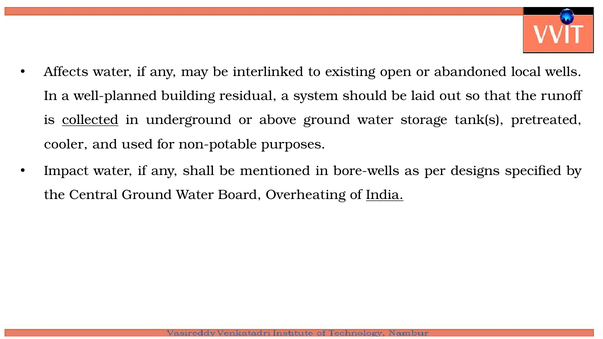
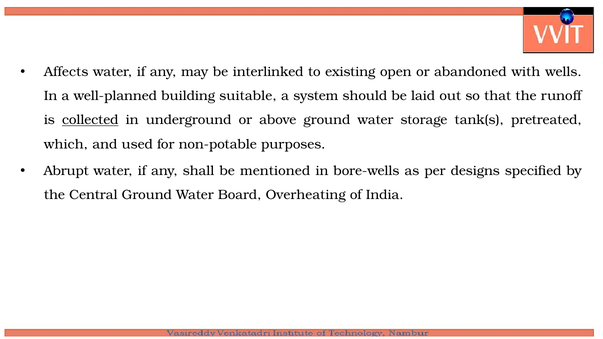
local: local -> with (526, 72)
residual: residual -> suitable (248, 96)
cooler: cooler -> which (66, 144)
Impact: Impact -> Abrupt (66, 171)
India underline: present -> none (385, 195)
